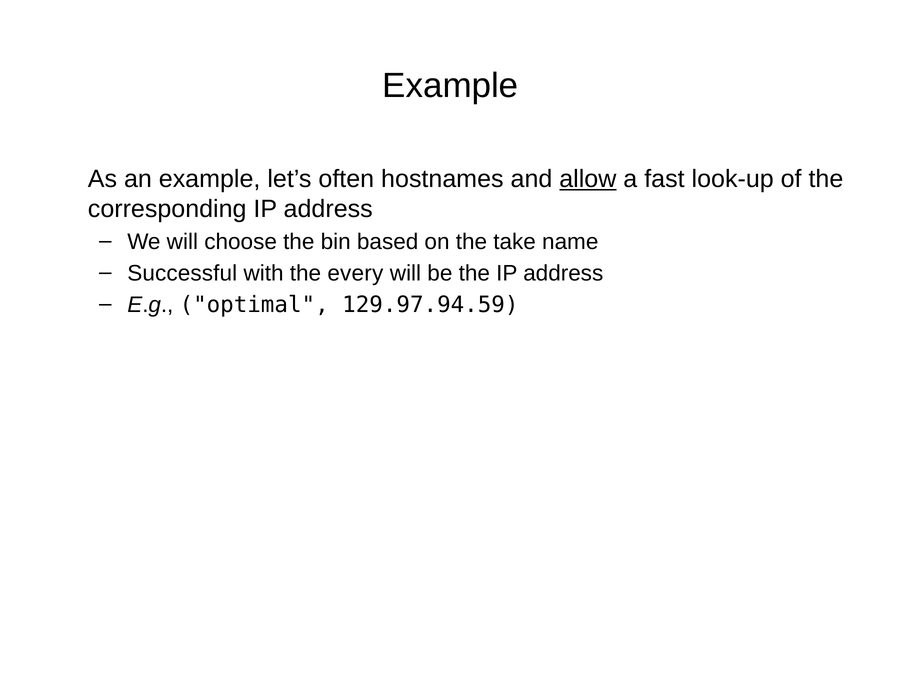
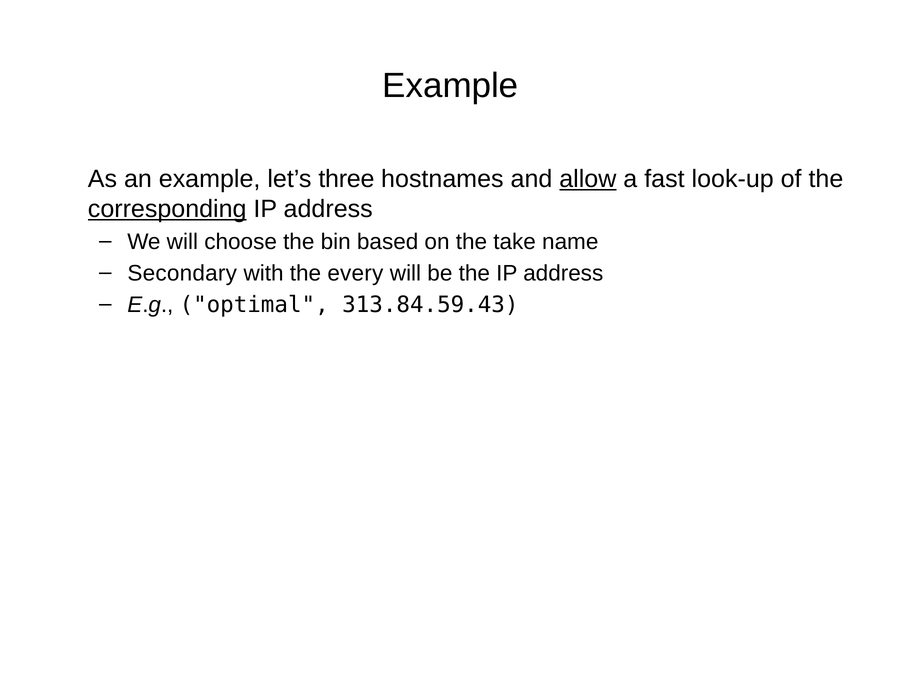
often: often -> three (346, 179)
corresponding underline: none -> present (167, 209)
Successful: Successful -> Secondary (182, 273)
129.97.94.59: 129.97.94.59 -> 313.84.59.43 (430, 305)
